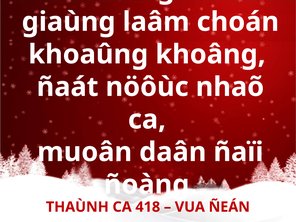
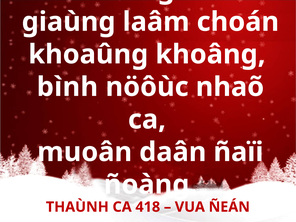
ñaát: ñaát -> bình (67, 87)
